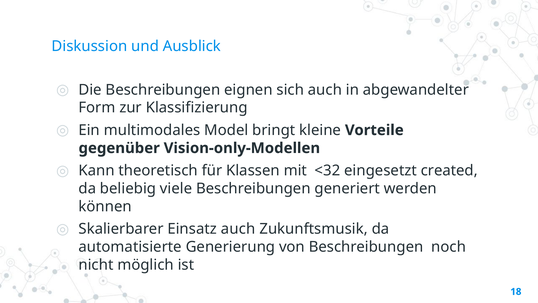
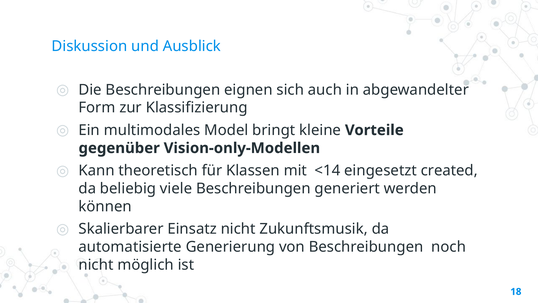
<32: <32 -> <14 (327, 170)
Einsatz auch: auch -> nicht (238, 229)
